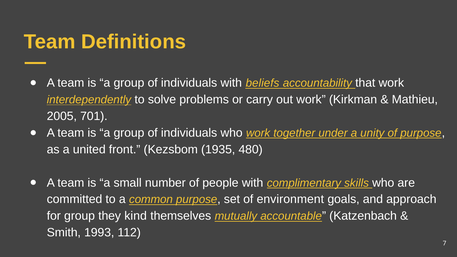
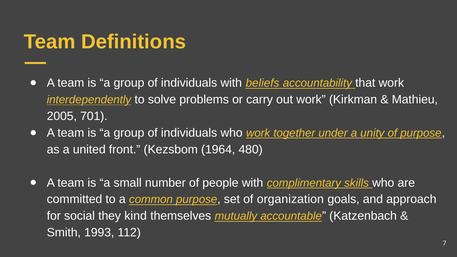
1935: 1935 -> 1964 (218, 149)
environment: environment -> organization (290, 199)
for group: group -> social (80, 216)
